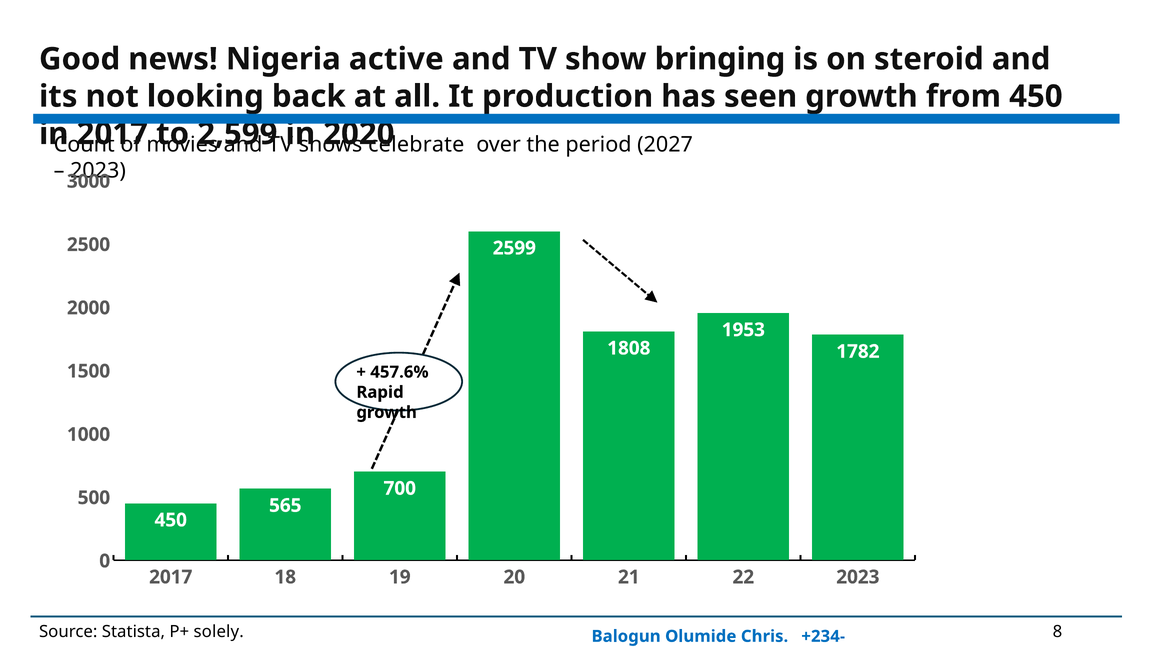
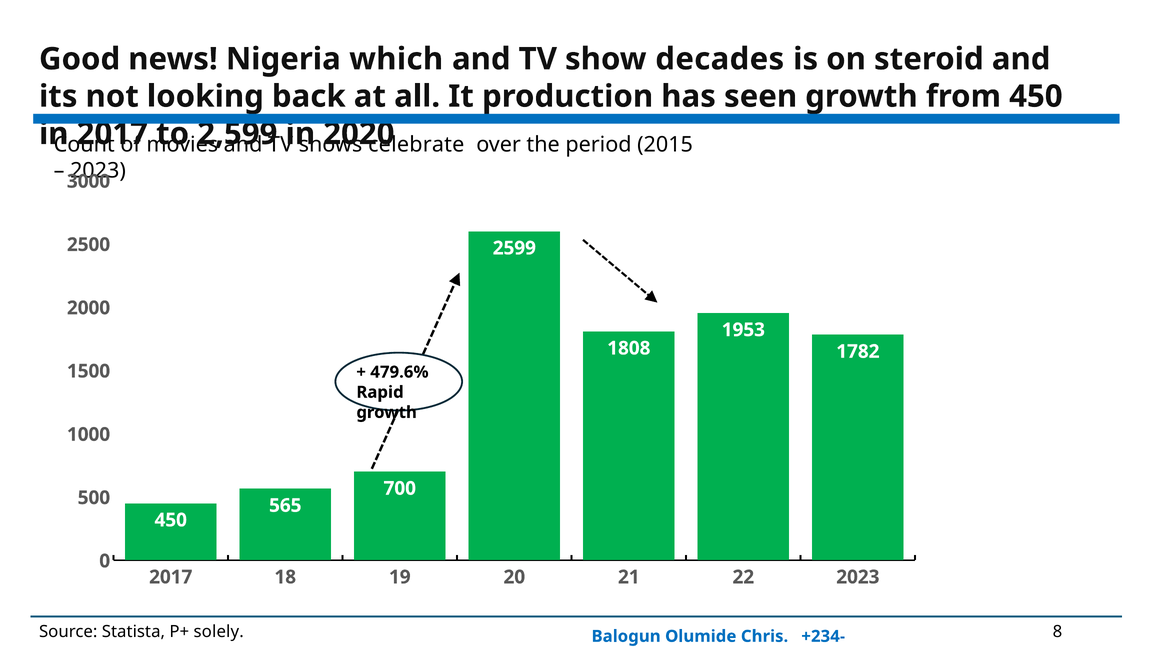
active: active -> which (396, 59)
bringing: bringing -> decades (720, 59)
2027: 2027 -> 2015 (665, 145)
457.6%: 457.6% -> 479.6% (399, 372)
